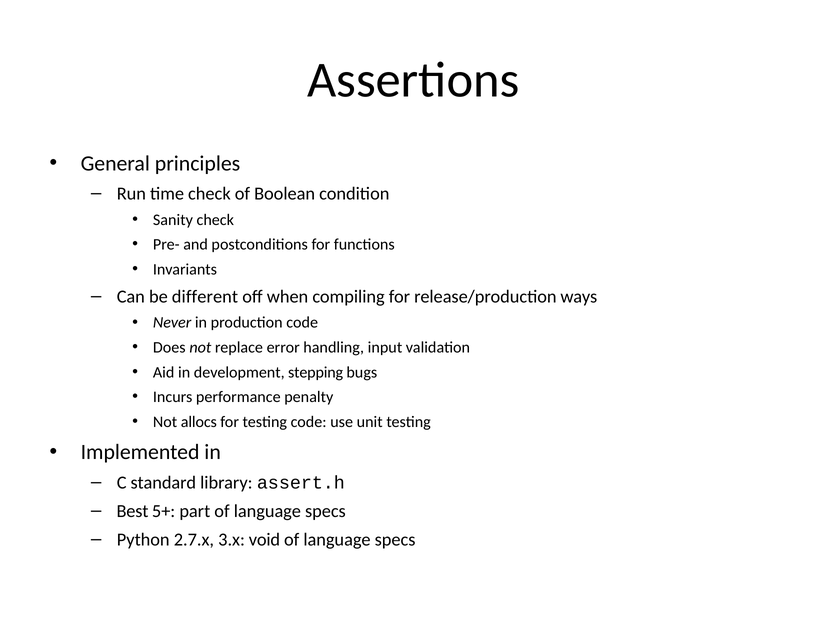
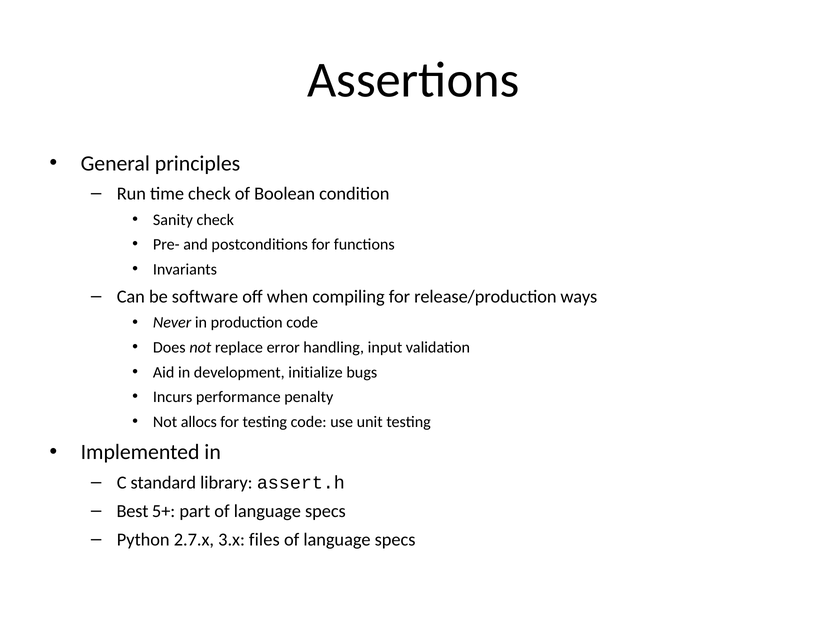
different: different -> software (205, 297)
stepping: stepping -> initialize (316, 372)
void: void -> files (264, 540)
